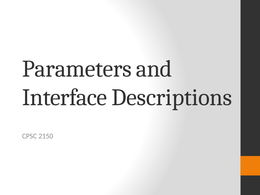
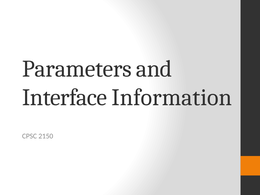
Descriptions: Descriptions -> Information (172, 97)
